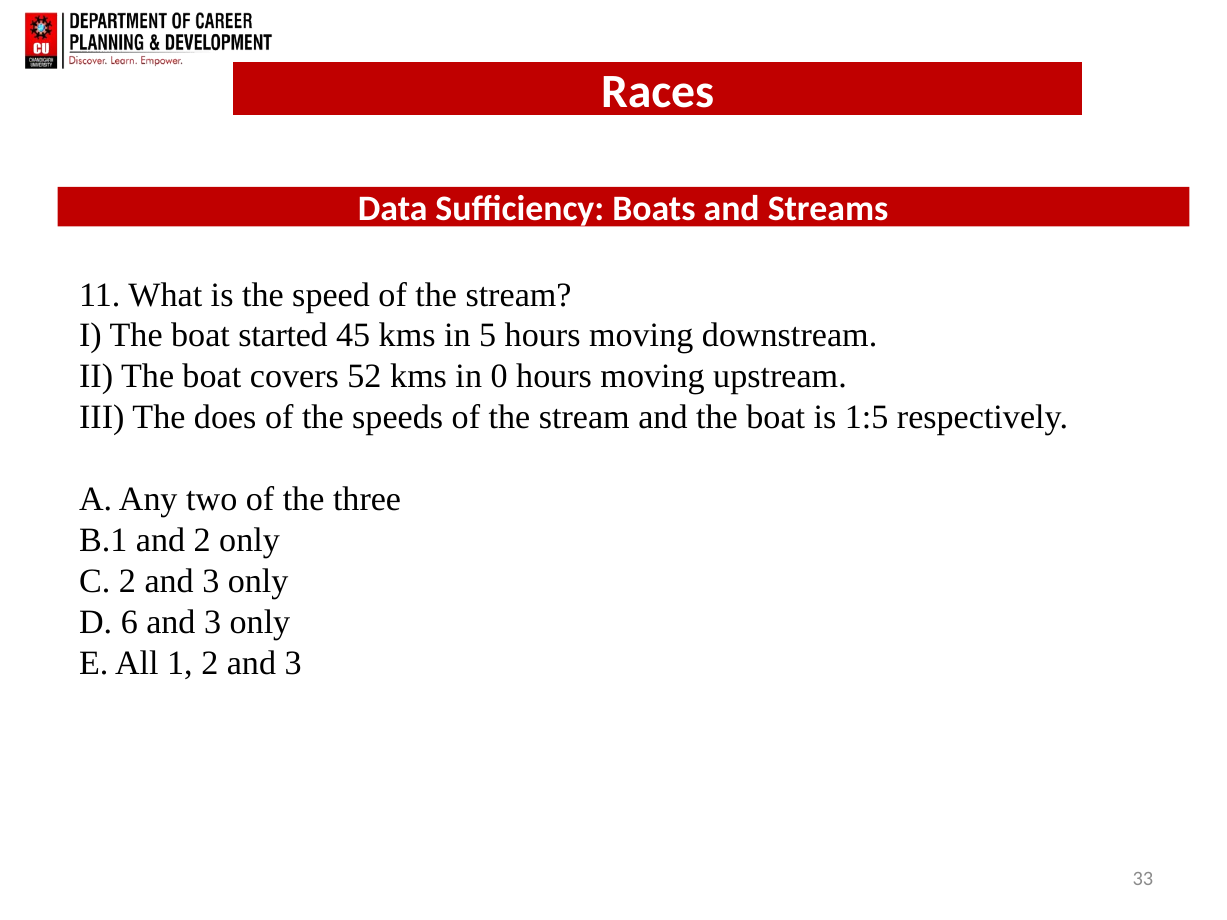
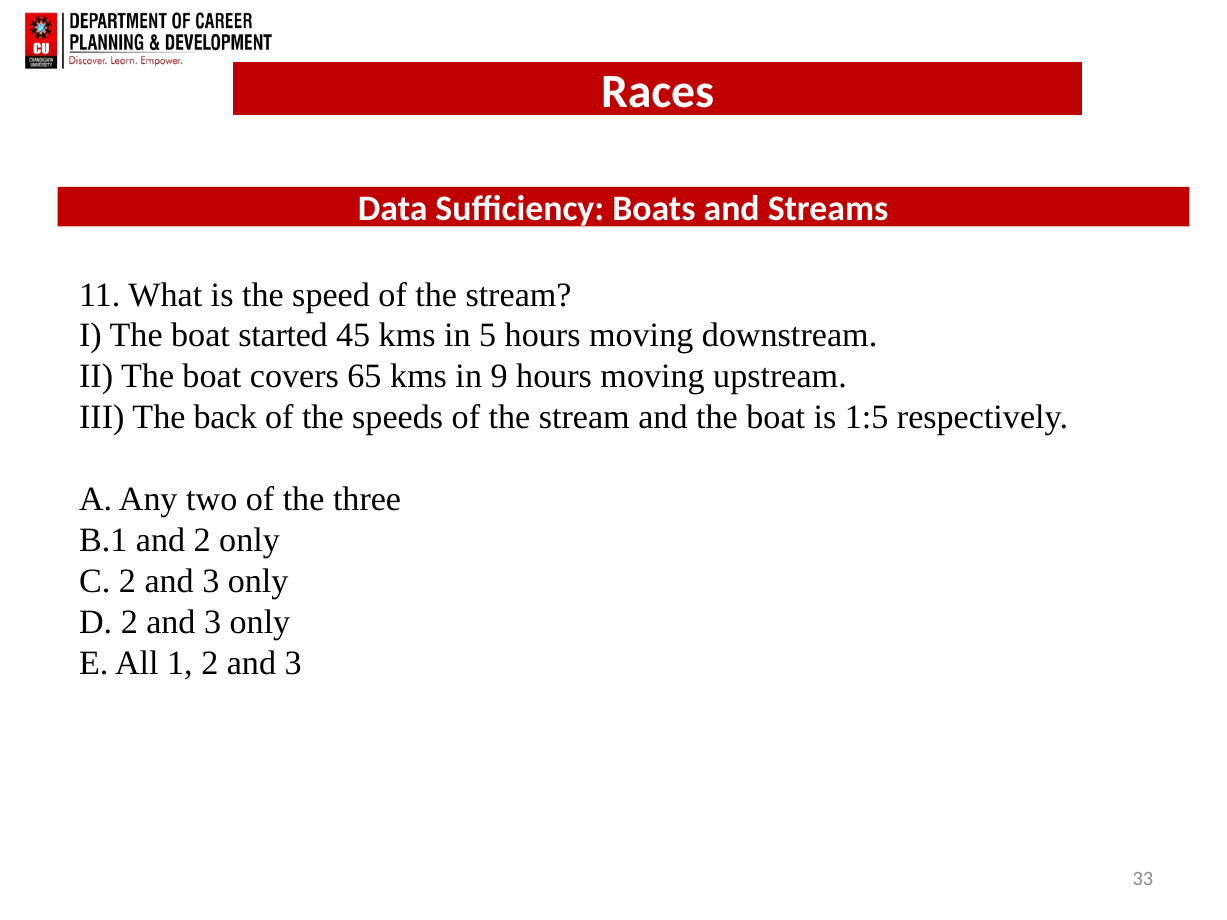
52: 52 -> 65 (364, 377)
0: 0 -> 9 (499, 377)
does: does -> back (225, 418)
D 6: 6 -> 2 (129, 622)
